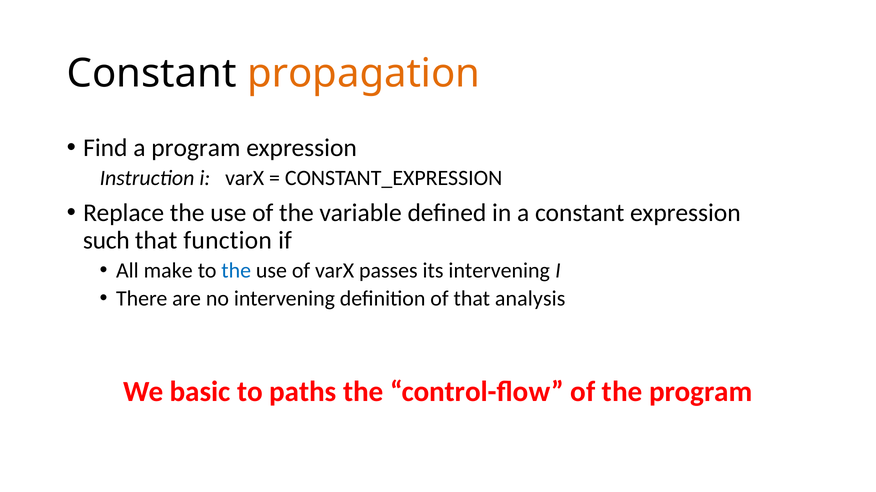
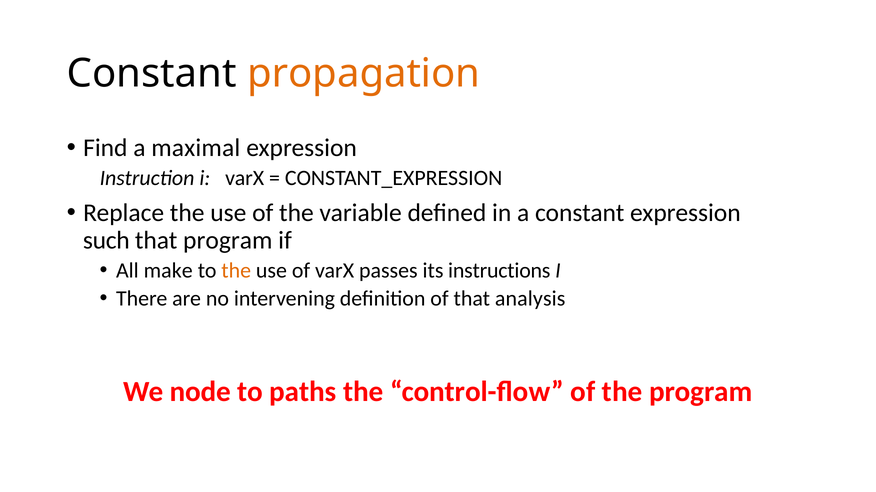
a program: program -> maximal (196, 148)
that function: function -> program (228, 241)
the colour: blue -> orange (236, 271)
its intervening: intervening -> instructions (499, 271)
basic: basic -> node (200, 392)
